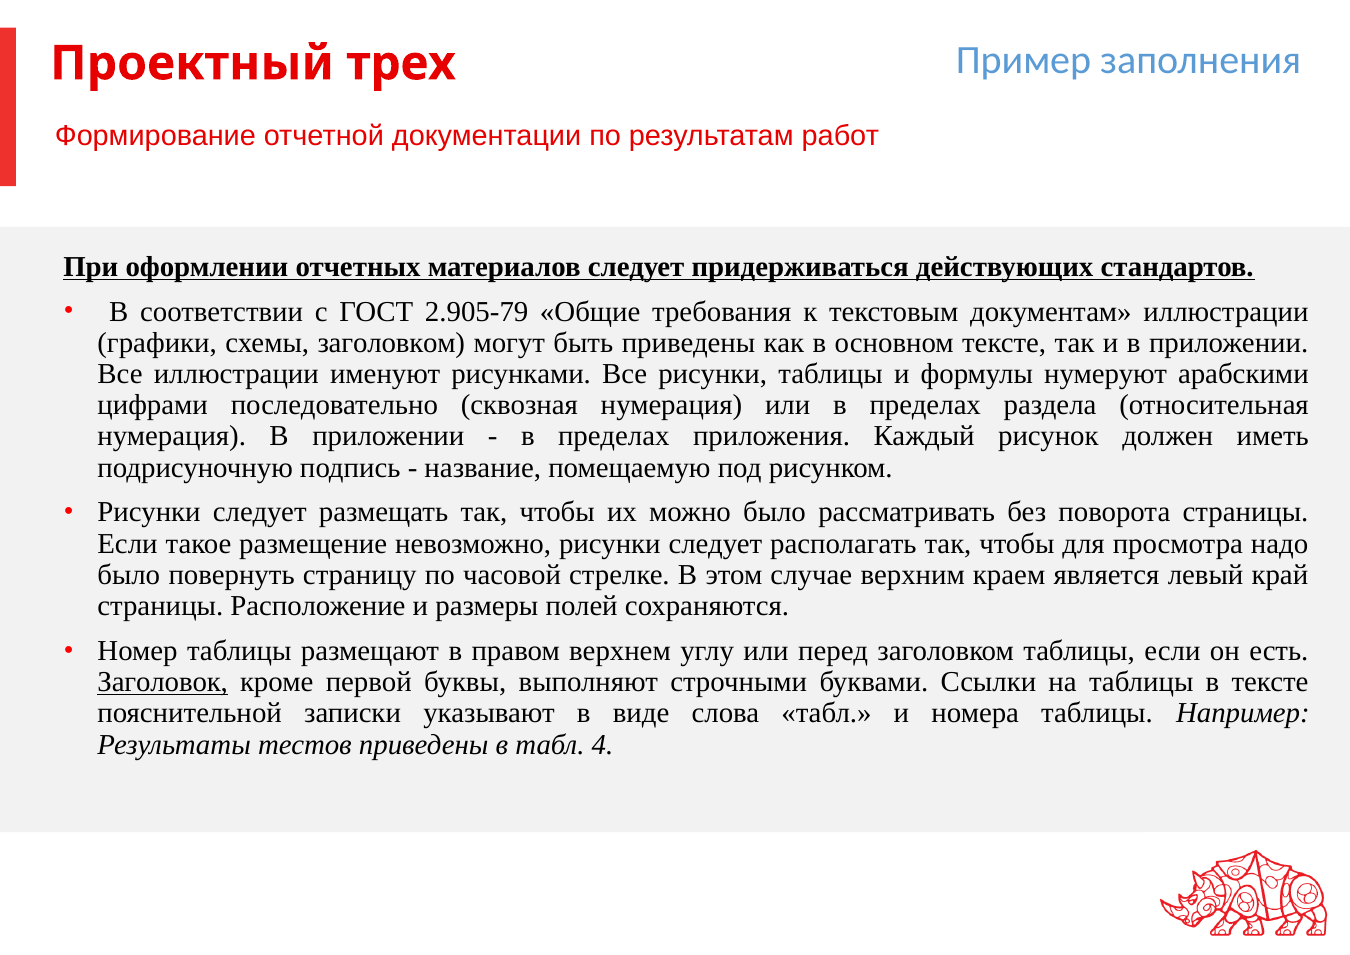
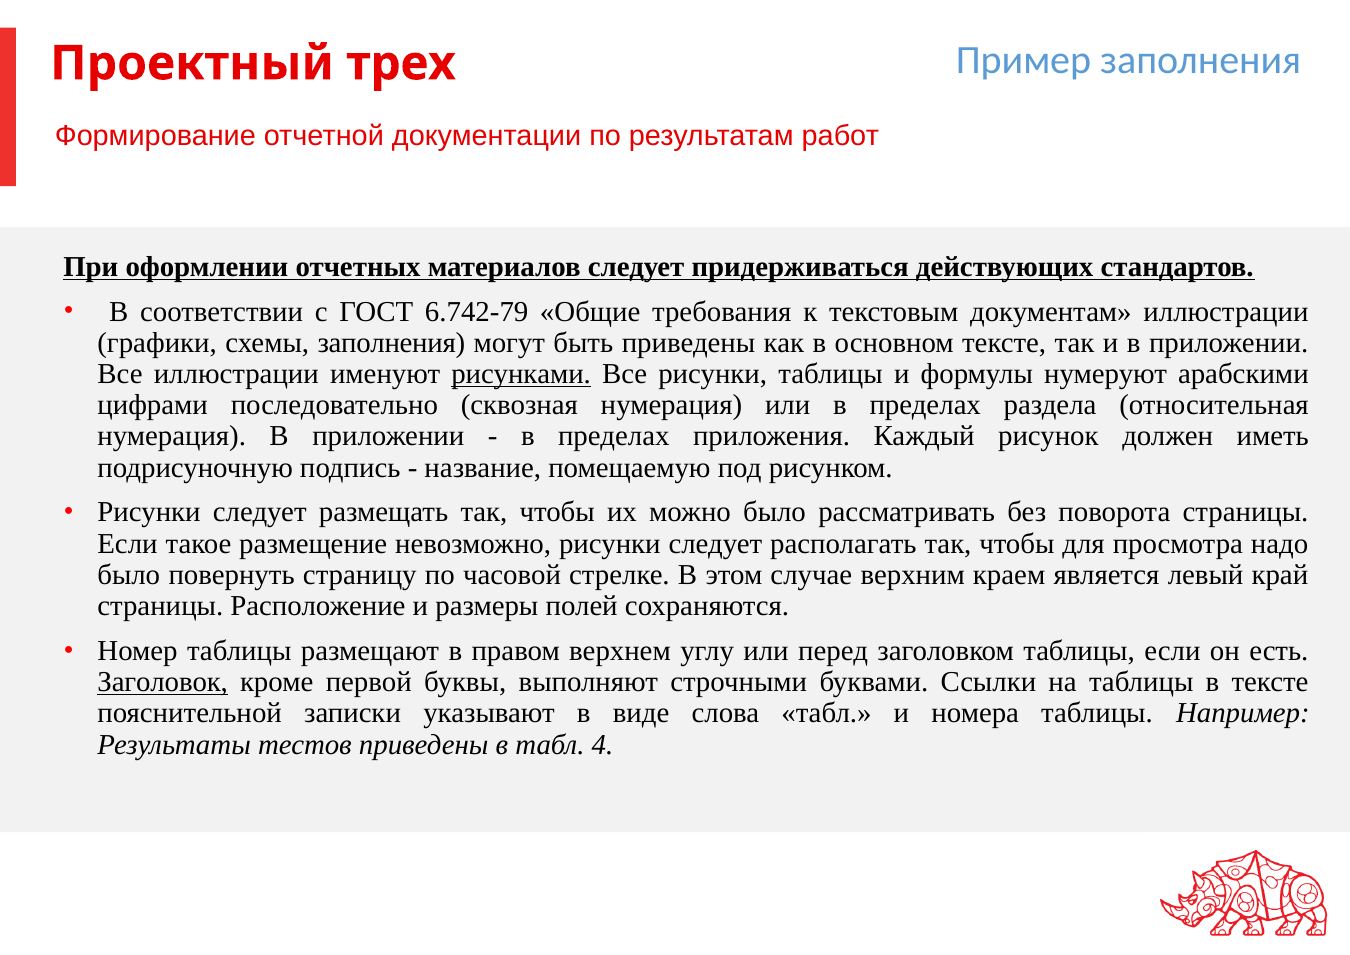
2.905-79: 2.905-79 -> 6.742-79 (477, 311)
схемы заголовком: заголовком -> заполнения (391, 343)
рисунками underline: none -> present (521, 374)
